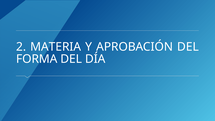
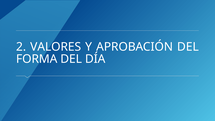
MATERIA: MATERIA -> VALORES (56, 47)
